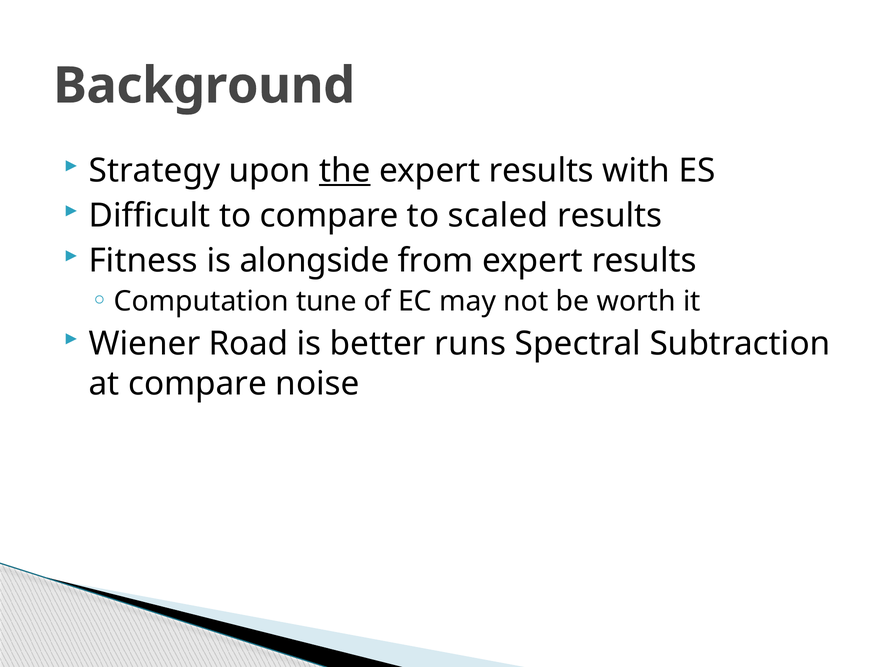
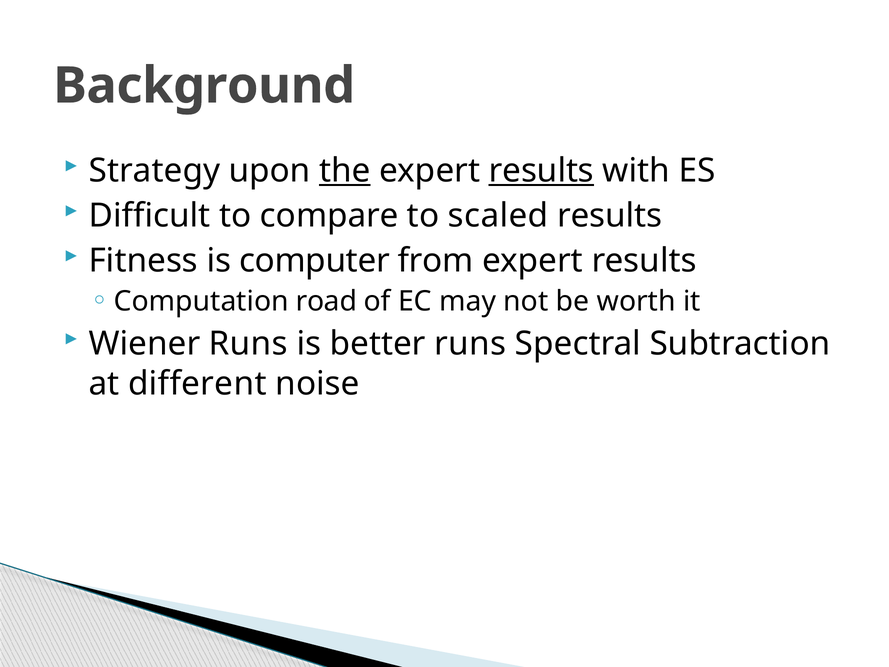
results underline: none -> present (541, 171)
alongside: alongside -> computer (314, 261)
tune: tune -> road (326, 301)
Wiener Road: Road -> Runs (248, 344)
at compare: compare -> different (197, 384)
